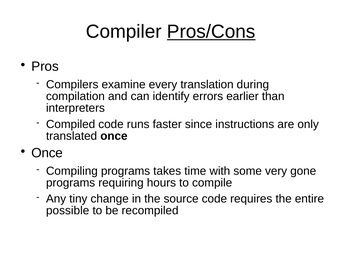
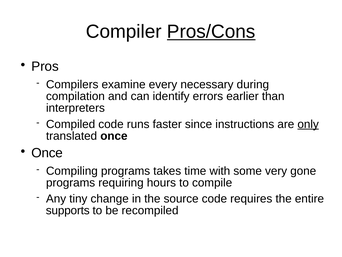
translation: translation -> necessary (207, 84)
only underline: none -> present (308, 124)
possible: possible -> supports (68, 210)
